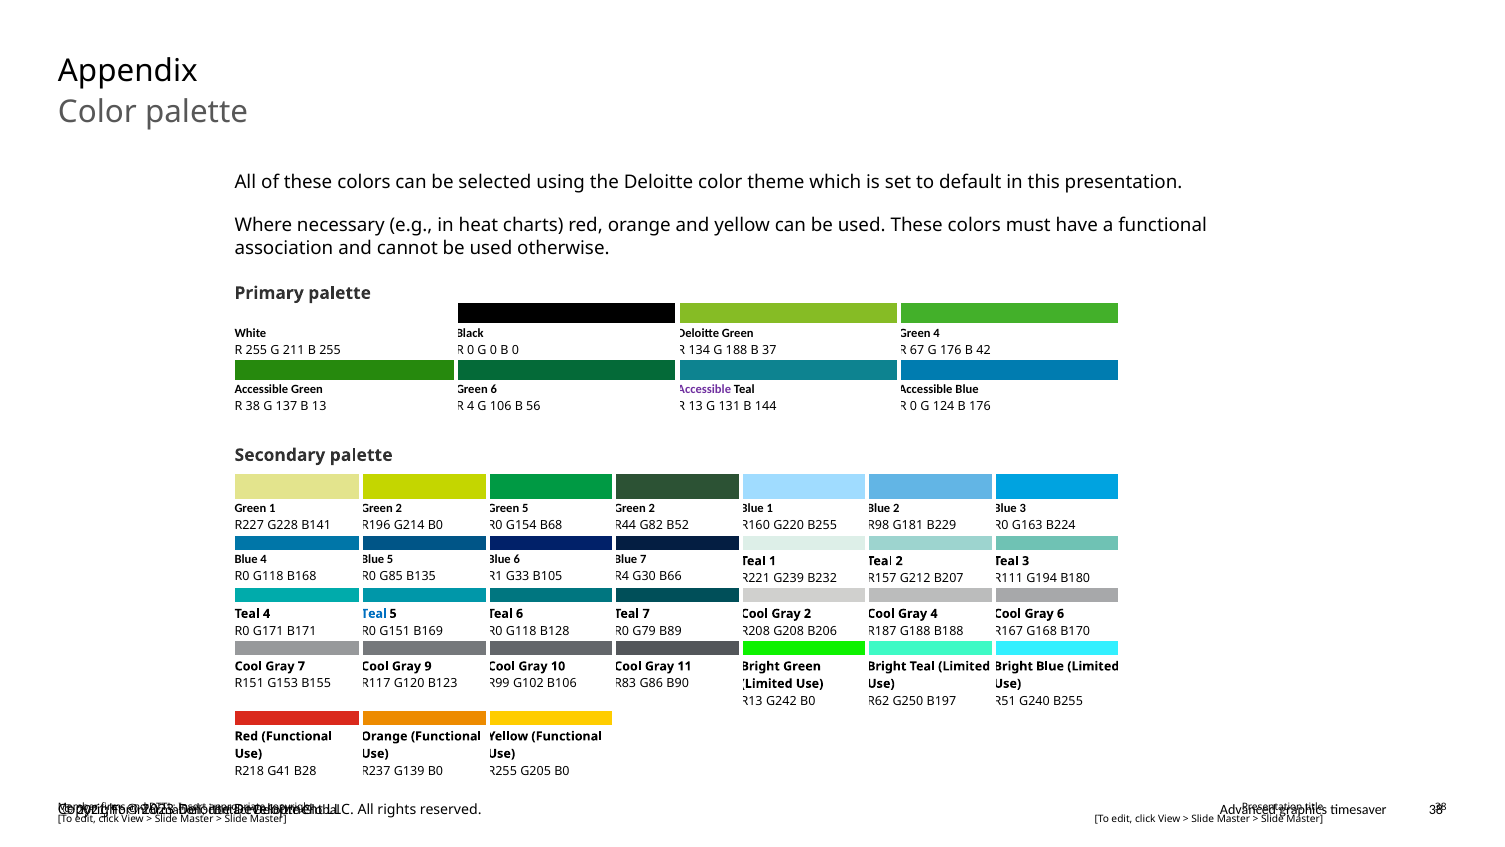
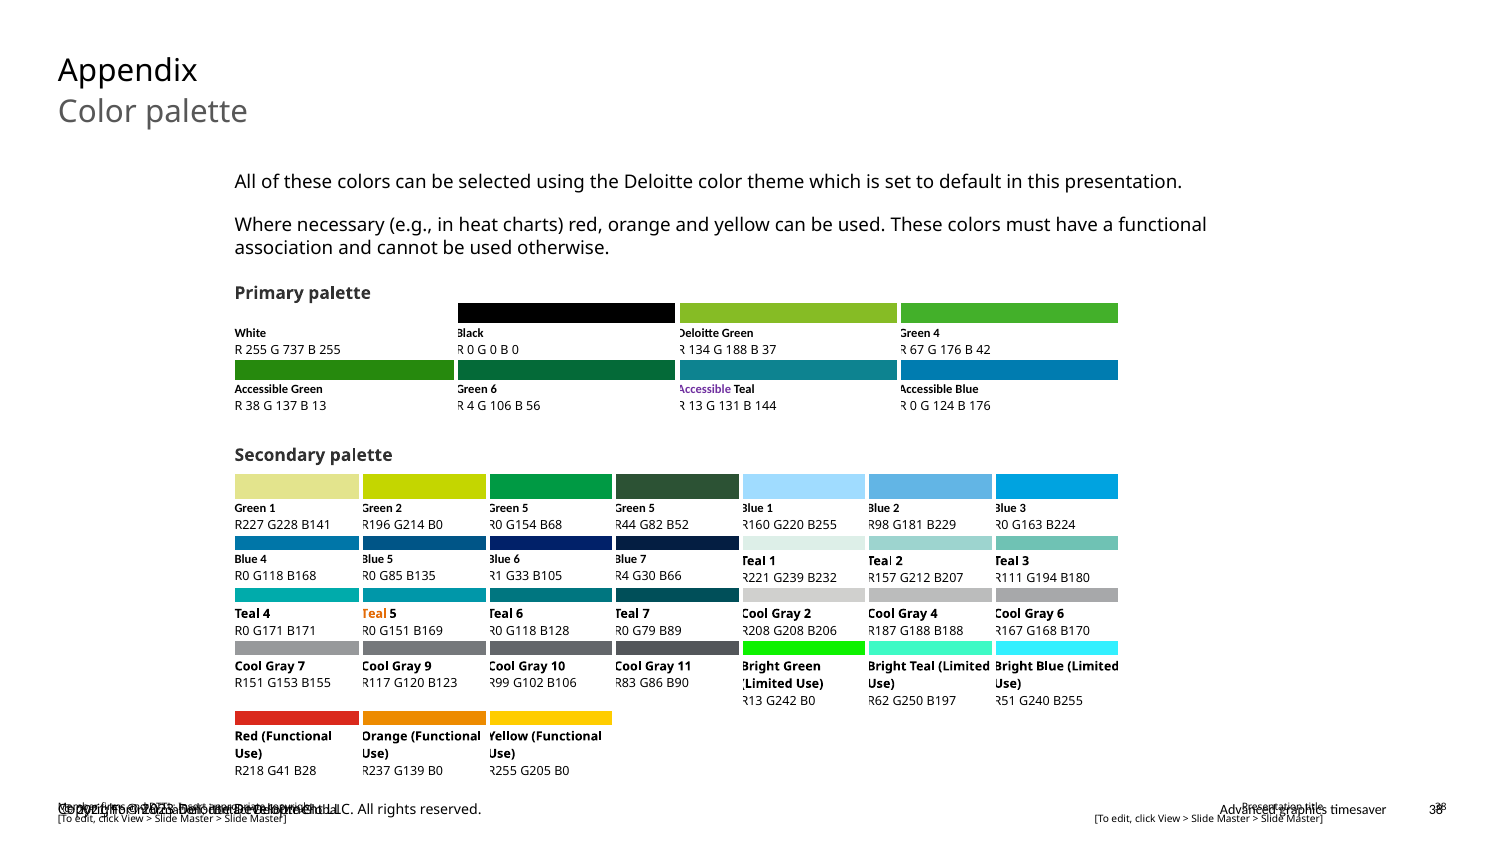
211: 211 -> 737 (294, 350)
2: 2 -> 5 (652, 509)
Teal colour: blue -> orange (374, 613)
